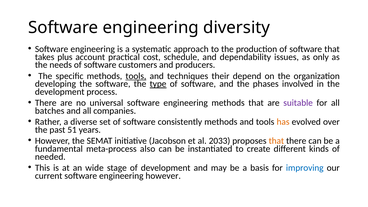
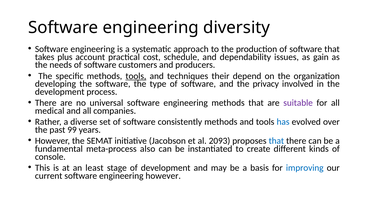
only: only -> gain (321, 57)
type underline: present -> none (158, 84)
phases: phases -> privacy (266, 84)
batches: batches -> medical (50, 111)
has colour: orange -> blue (283, 122)
51: 51 -> 99 (72, 130)
2033: 2033 -> 2093 (219, 141)
that colour: orange -> blue (276, 141)
needed: needed -> console (50, 157)
wide: wide -> least (94, 168)
